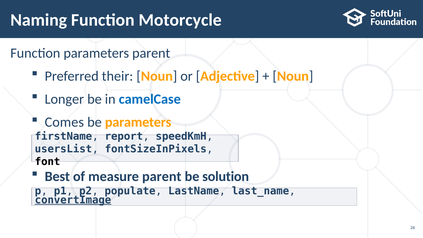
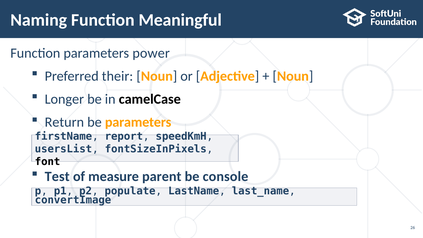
Motorcycle: Motorcycle -> Meaningful (180, 20)
parameters parent: parent -> power (151, 53)
camelCase colour: blue -> black (150, 99)
Comes: Comes -> Return (64, 122)
Best: Best -> Test (57, 176)
solution: solution -> console (225, 176)
convertImage underline: present -> none (73, 200)
